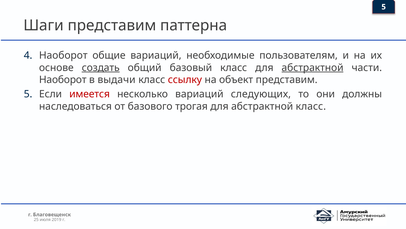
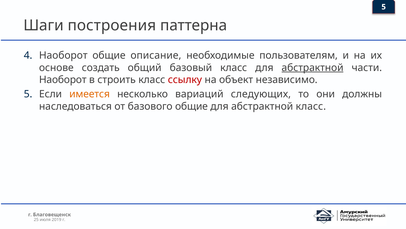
Шаги представим: представим -> построения (112, 26)
общие вариаций: вариаций -> описание (156, 55)
создать underline: present -> none (101, 68)
выдачи: выдачи -> строить (117, 80)
объект представим: представим -> независимо (287, 80)
имеется colour: red -> orange (90, 94)
базового трогая: трогая -> общие (191, 106)
